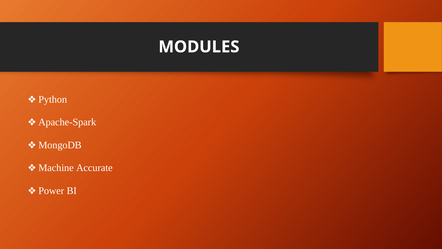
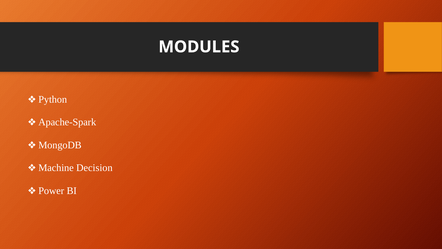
Accurate: Accurate -> Decision (94, 168)
